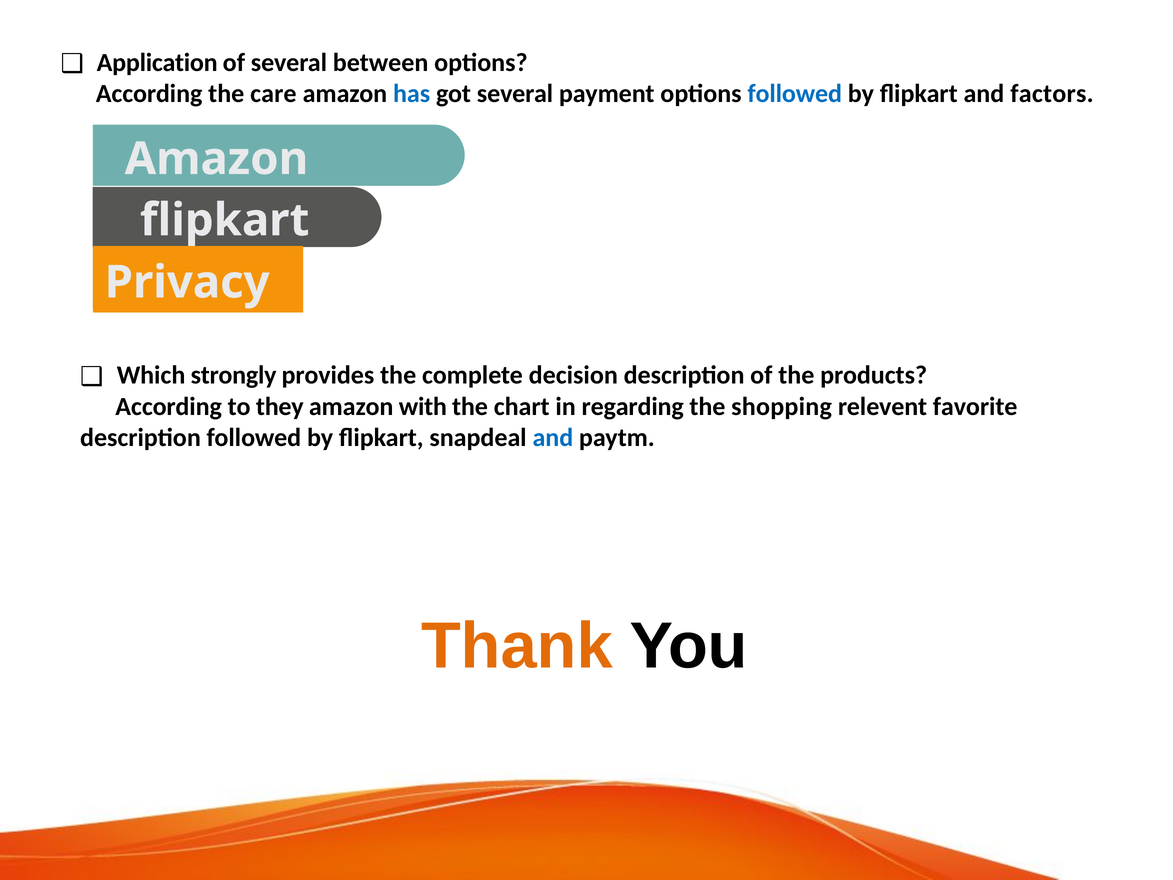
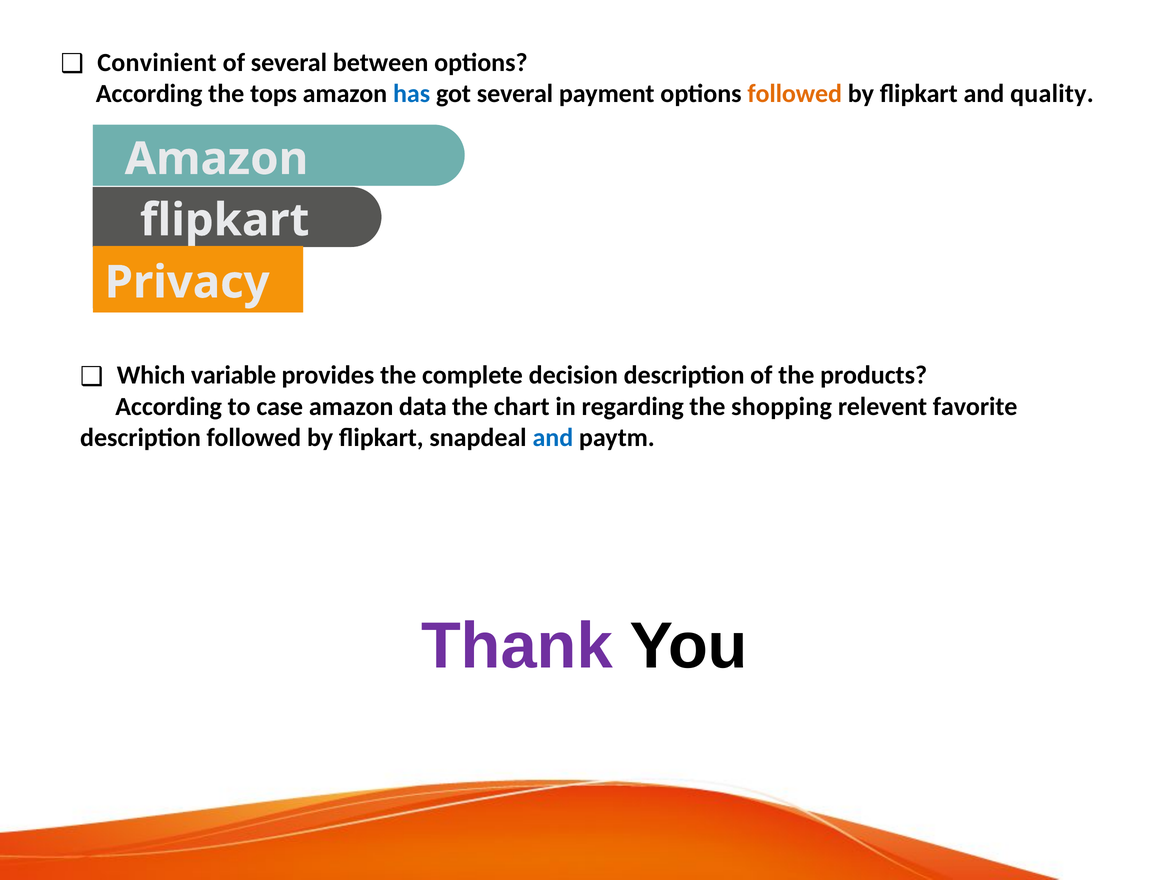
Application: Application -> Convinient (157, 62)
care: care -> tops (274, 94)
followed colour: blue -> orange (795, 94)
factors: factors -> quality (1052, 94)
strongly: strongly -> variable (234, 375)
they: they -> case (280, 406)
with: with -> data (423, 406)
Thank colour: orange -> purple (517, 646)
